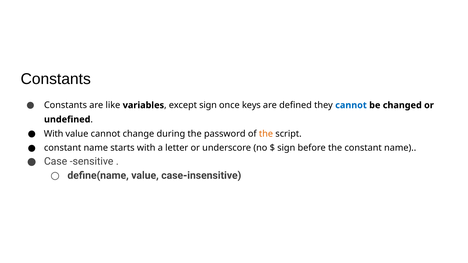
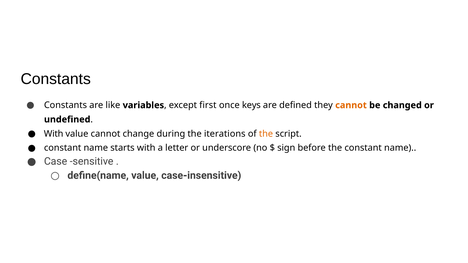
except sign: sign -> first (208, 105)
cannot colour: blue -> orange (351, 105)
password: password -> iterations (225, 134)
